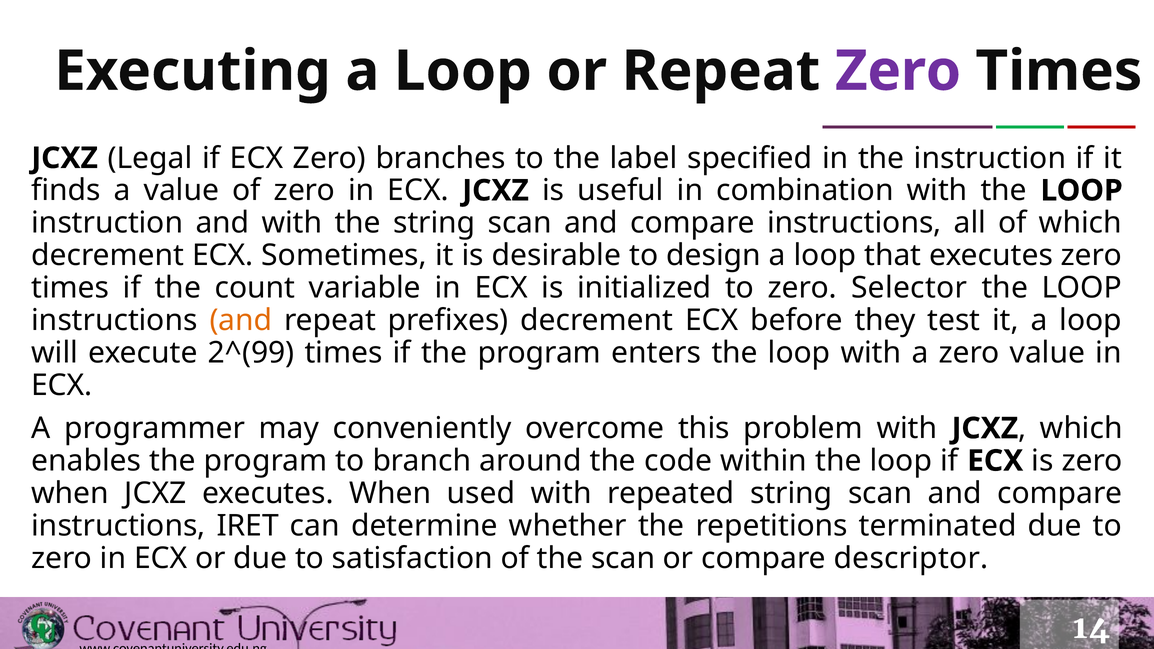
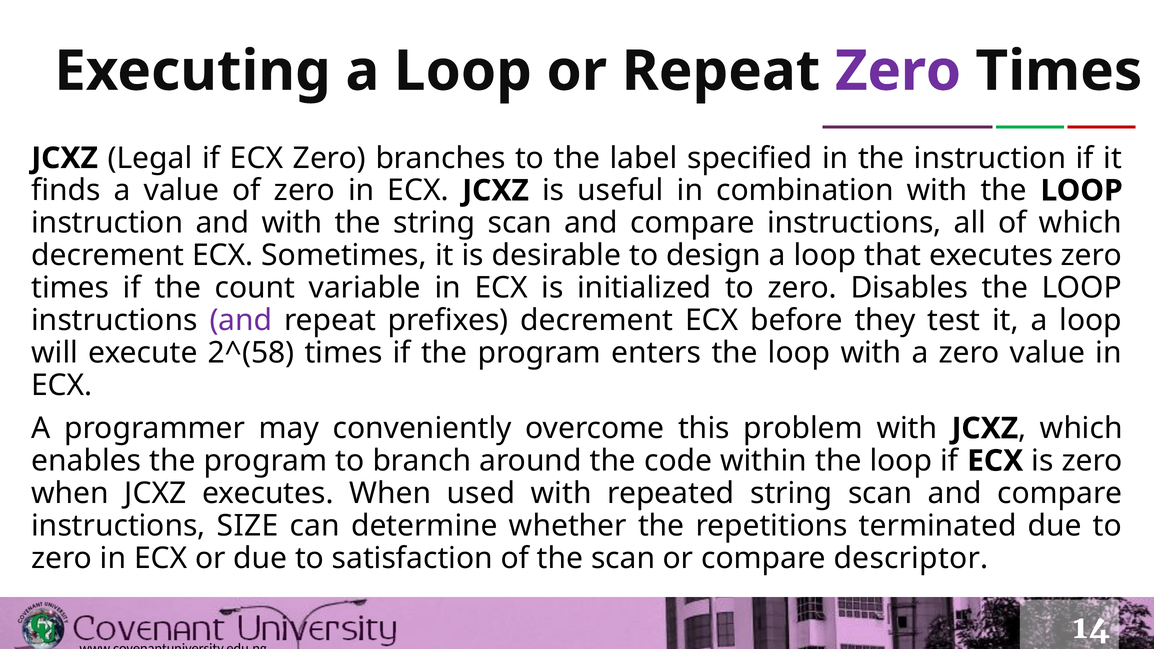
Selector: Selector -> Disables (909, 288)
and colour: orange -> purple (241, 320)
2^(99: 2^(99 -> 2^(58 (251, 353)
IRET: IRET -> SIZE (248, 526)
